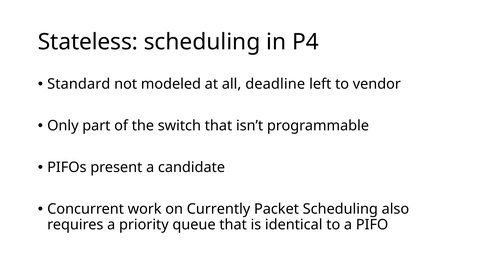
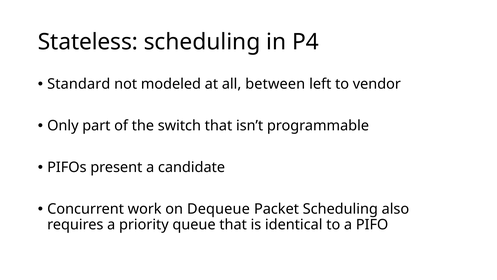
deadline: deadline -> between (275, 84)
Currently: Currently -> Dequeue (218, 209)
